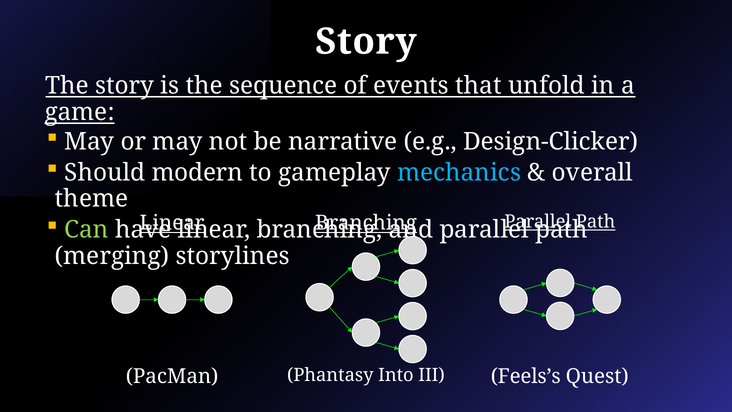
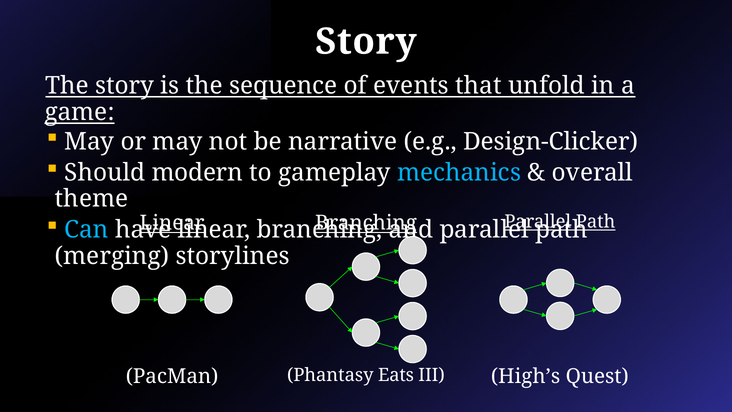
Can colour: light green -> light blue (87, 230)
Into: Into -> Eats (396, 375)
Feels’s: Feels’s -> High’s (526, 376)
